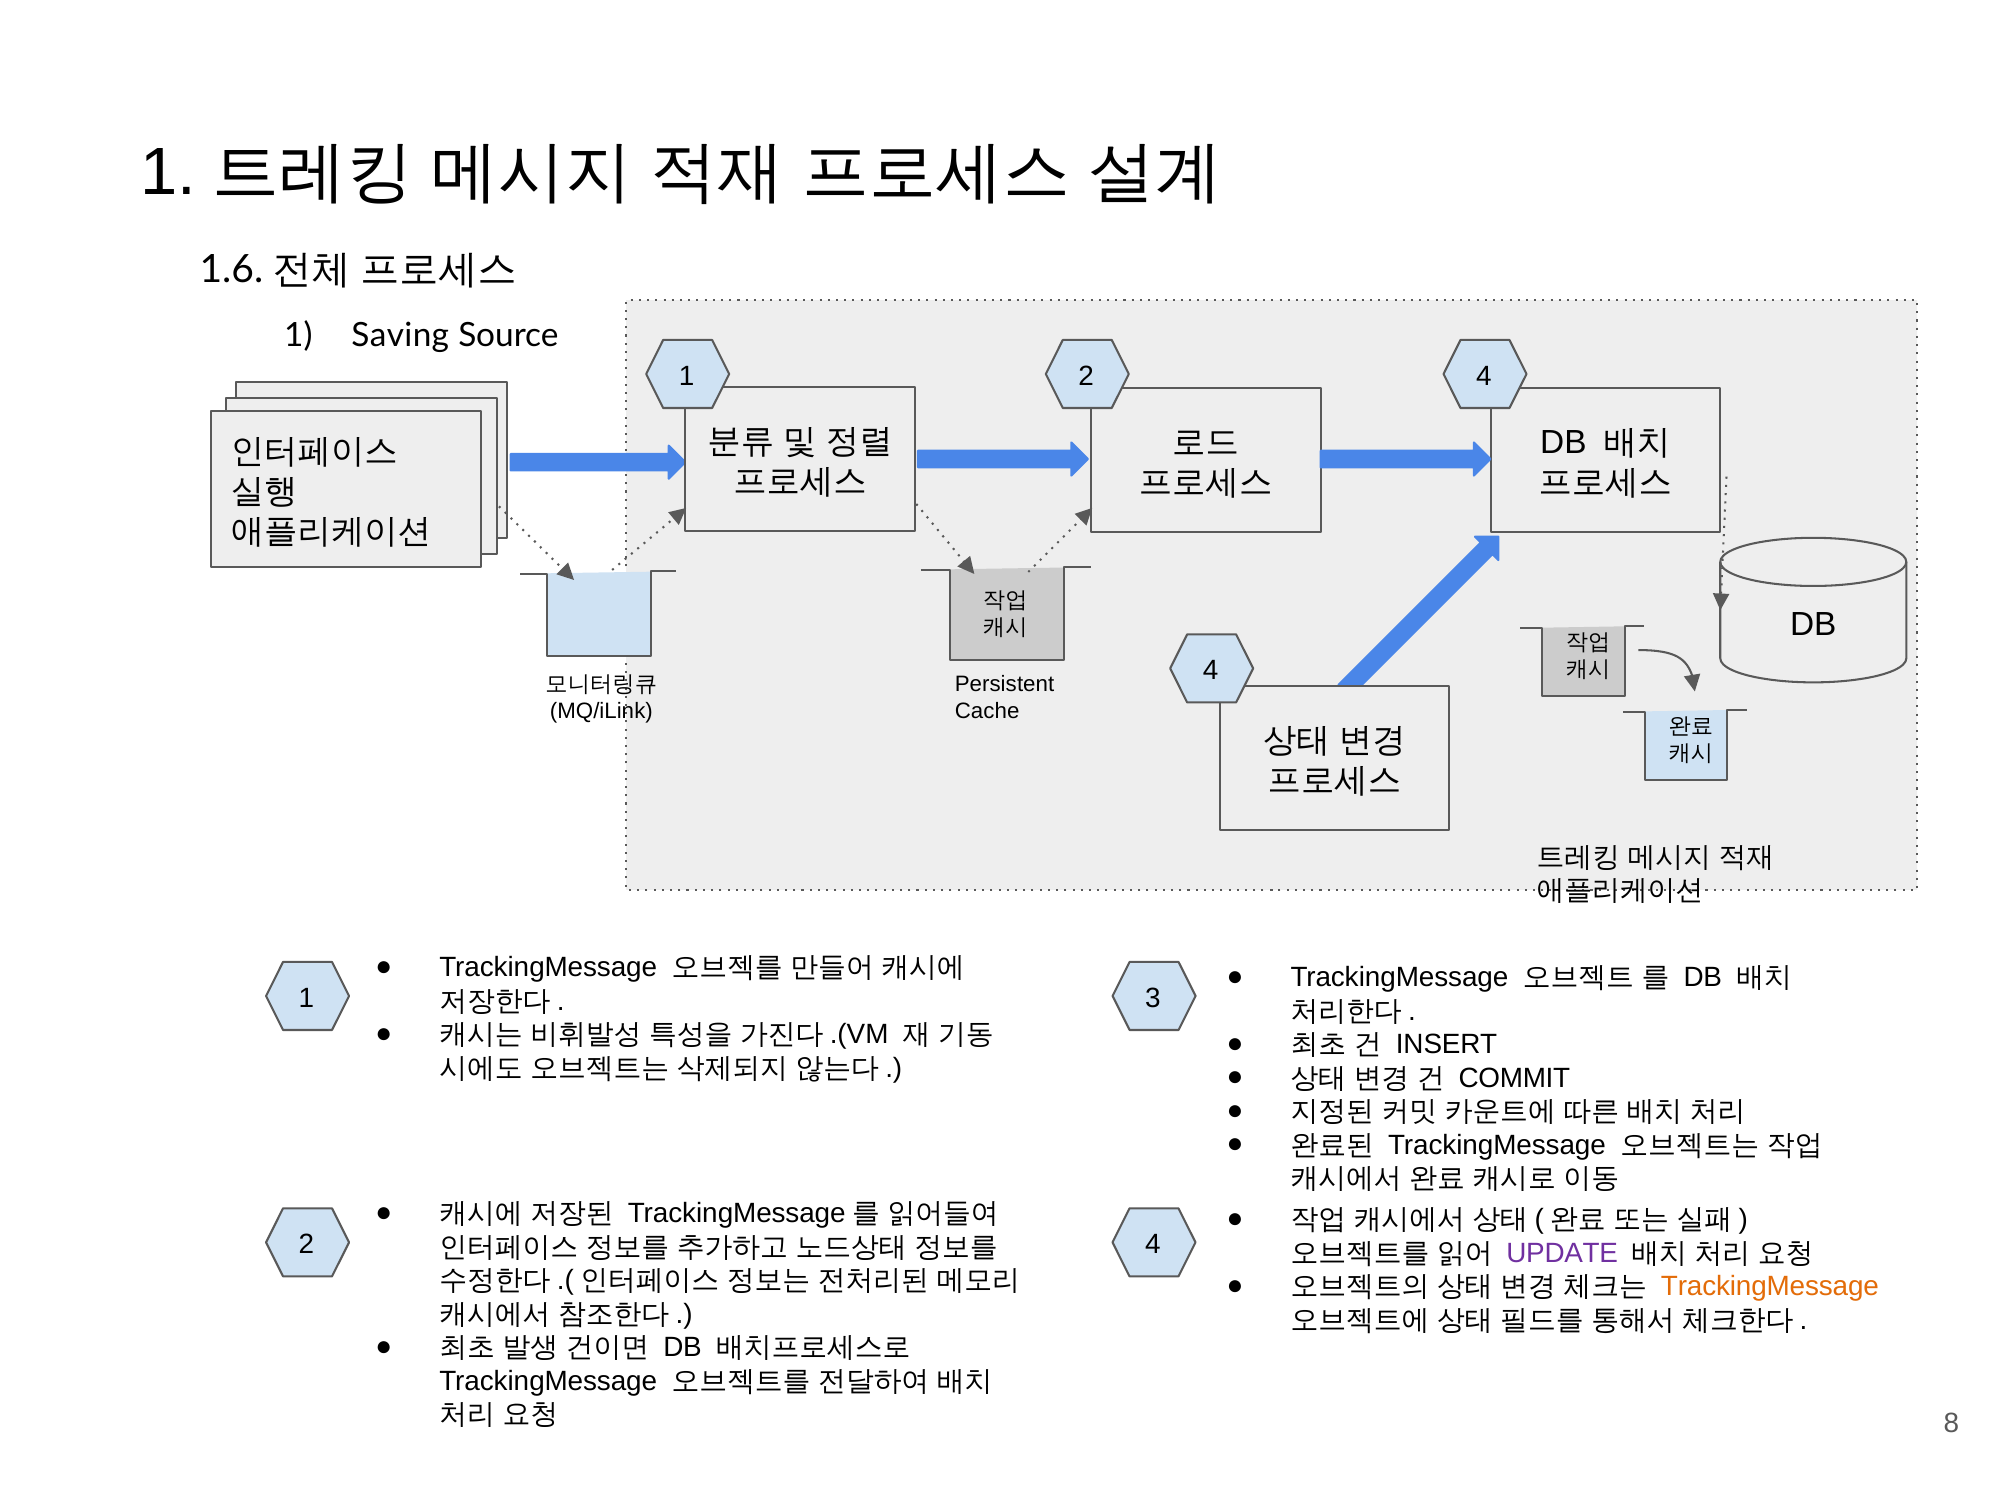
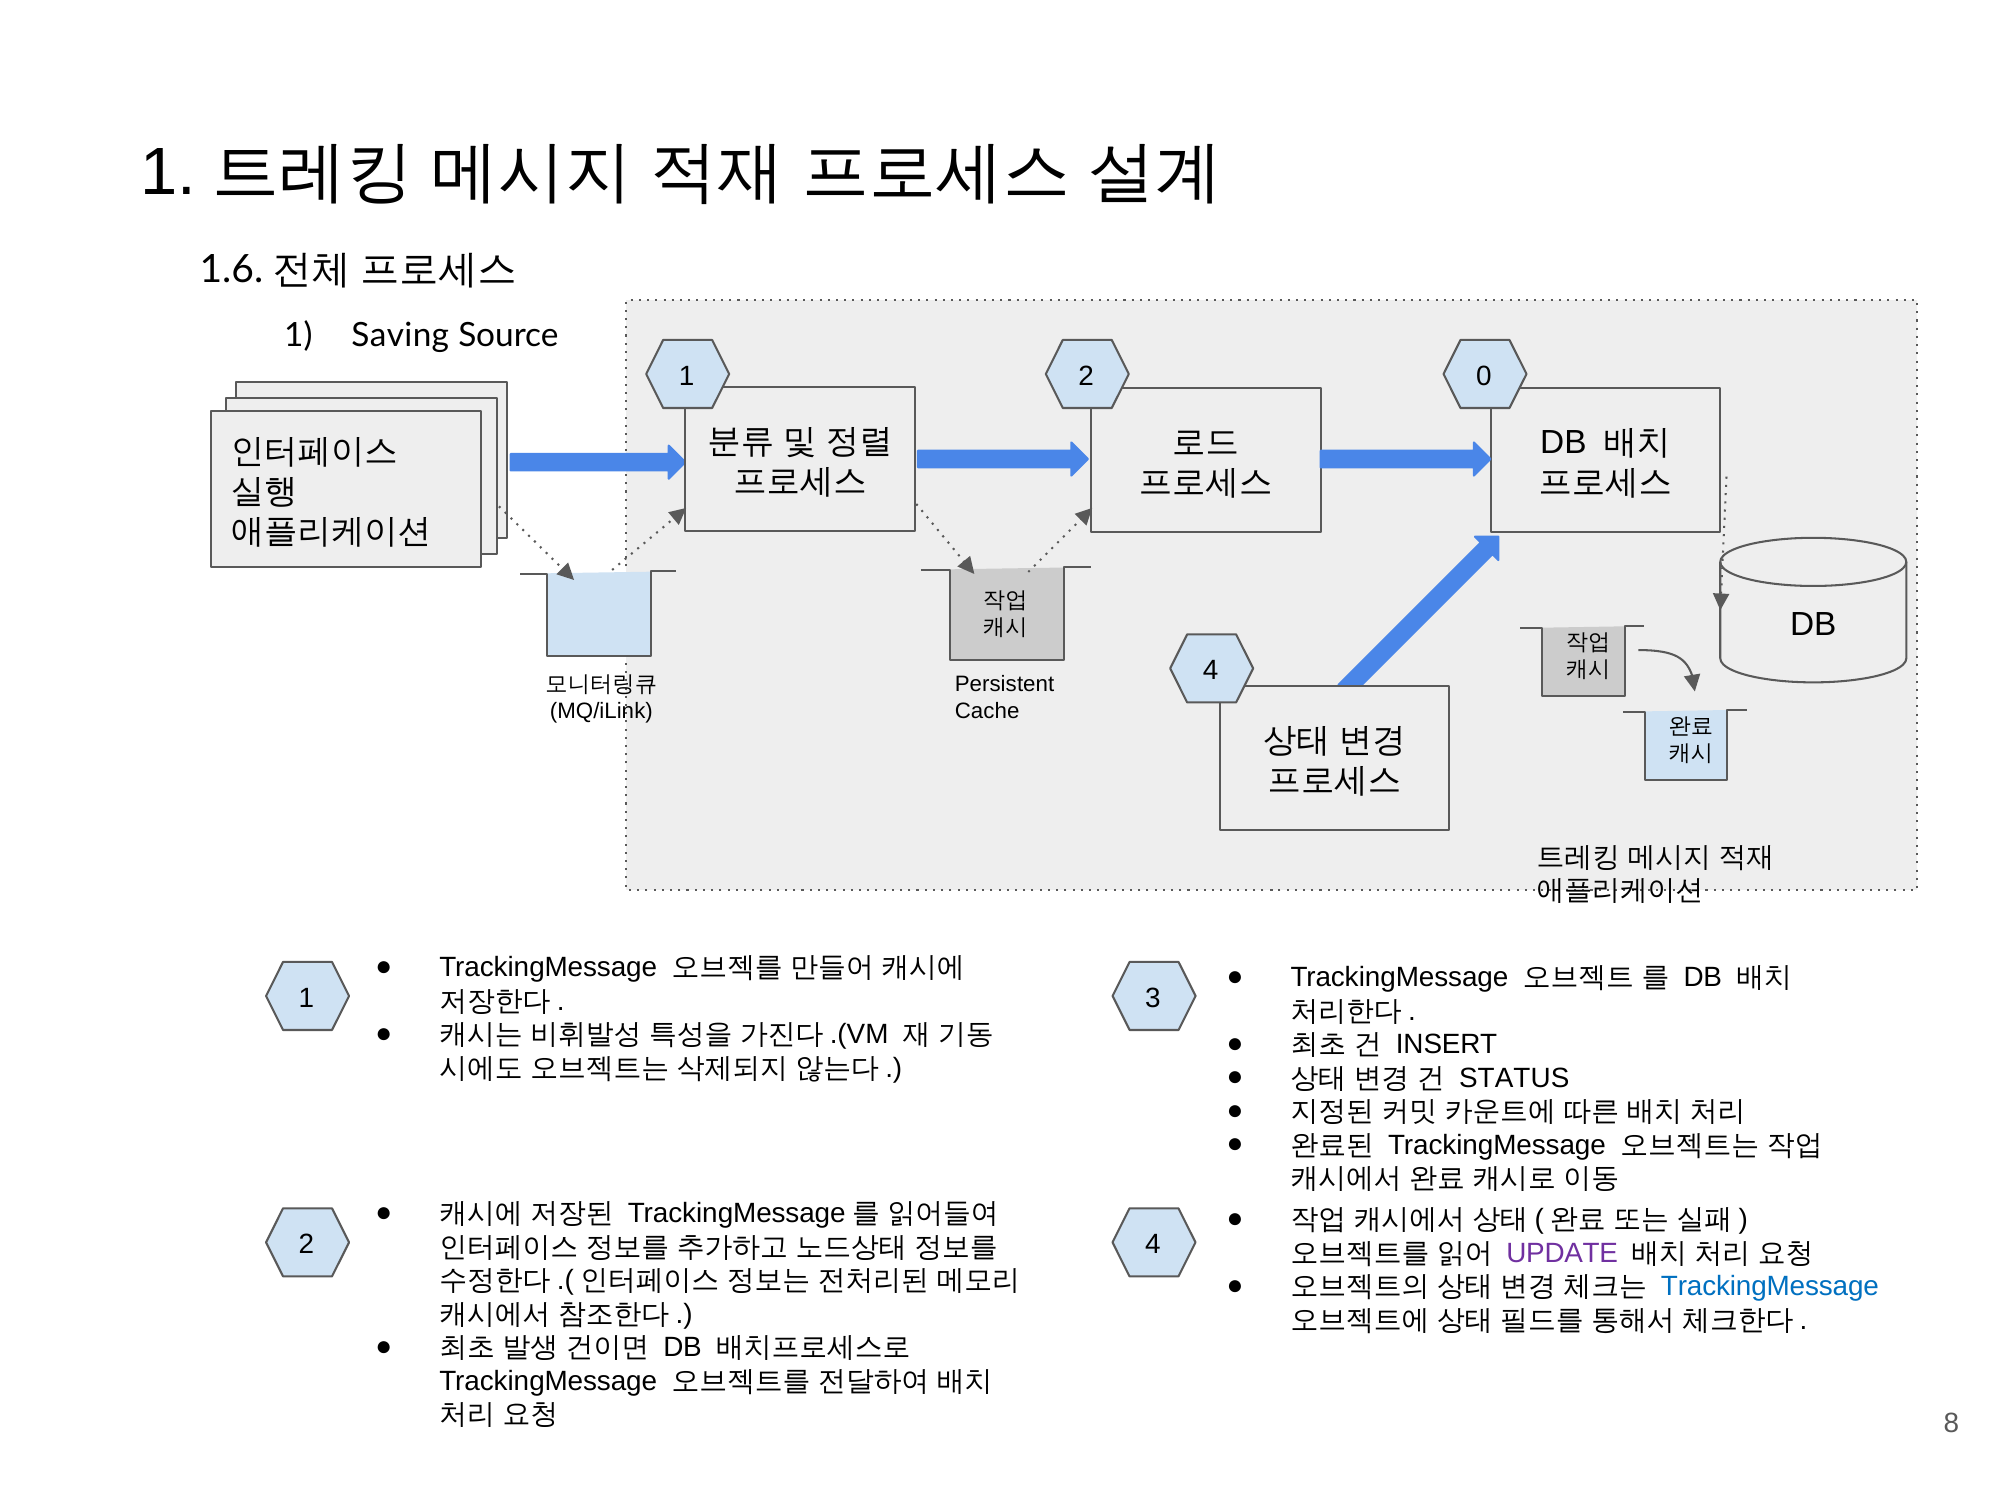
2 4: 4 -> 0 (1484, 376)
COMMIT: COMMIT -> STATUS (1514, 1078)
TrackingMessage colour: orange -> blue (1770, 1287)
